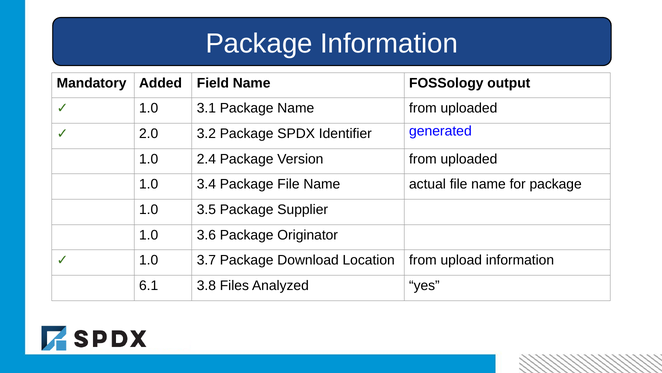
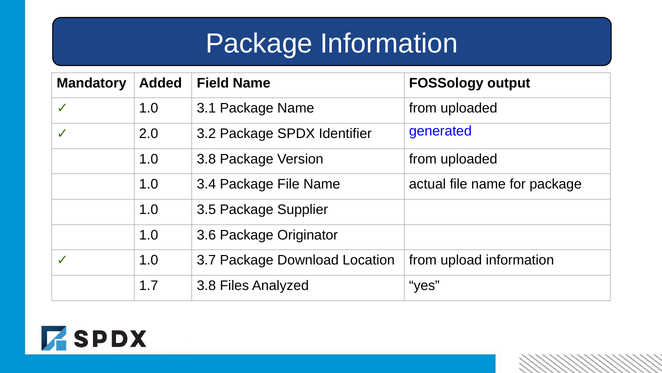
1.0 2.4: 2.4 -> 3.8 (206, 159)
6.1: 6.1 -> 1.7 (149, 285)
